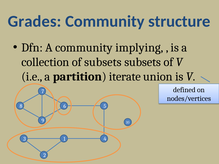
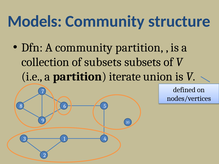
Grades: Grades -> Models (35, 21)
community implying: implying -> partition (139, 48)
